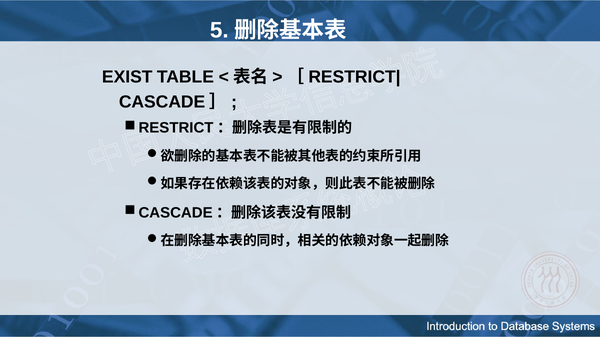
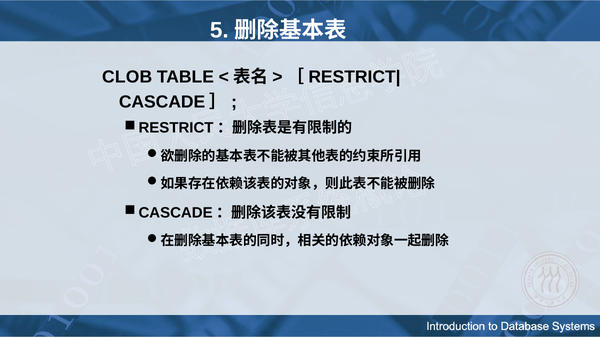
EXIST: EXIST -> CLOB (127, 77)
